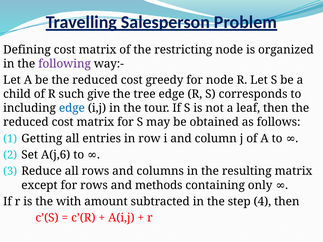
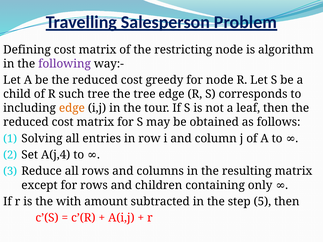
organized: organized -> algorithm (286, 50)
such give: give -> tree (99, 94)
edge colour: blue -> orange (72, 108)
Getting: Getting -> Solving (42, 139)
A(j,6: A(j,6 -> A(j,4 (56, 155)
methods: methods -> children (159, 185)
4: 4 -> 5 (262, 202)
